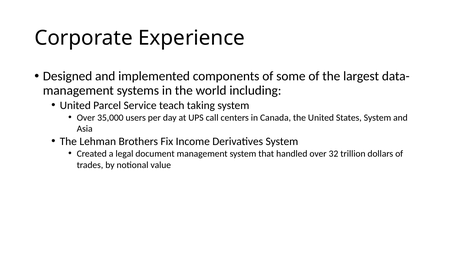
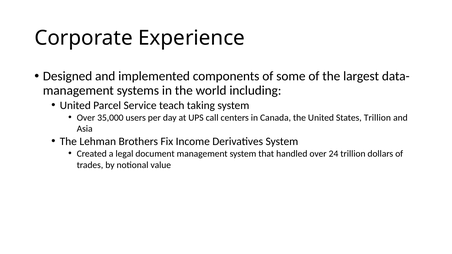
States System: System -> Trillion (377, 118)
32: 32 -> 24 (334, 154)
